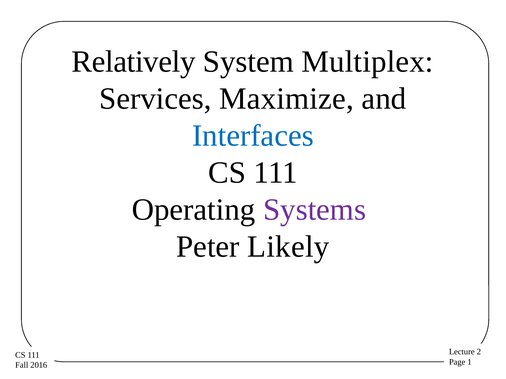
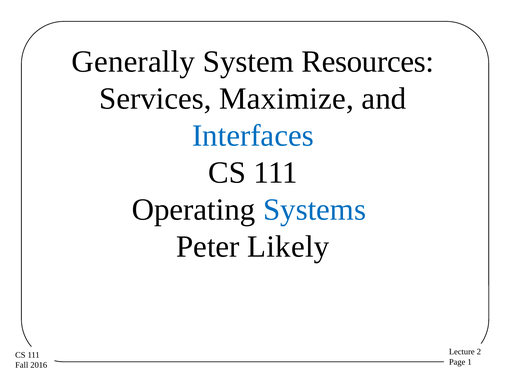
Relatively: Relatively -> Generally (133, 62)
Multiplex: Multiplex -> Resources (368, 62)
Systems colour: purple -> blue (315, 210)
